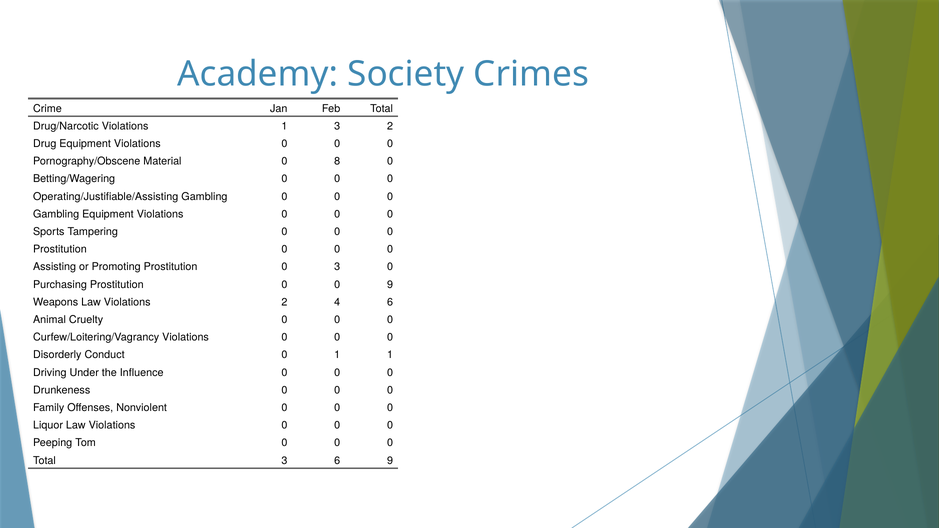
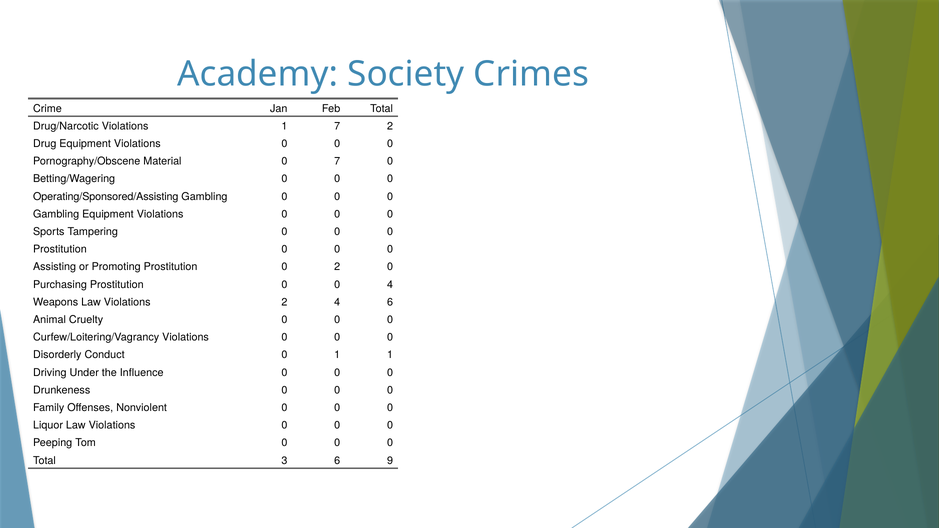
1 3: 3 -> 7 (337, 126)
0 8: 8 -> 7 (337, 161)
Operating/Justifiable/Assisting: Operating/Justifiable/Assisting -> Operating/Sponsored/Assisting (106, 197)
0 3: 3 -> 2 (337, 267)
0 9: 9 -> 4 (390, 285)
